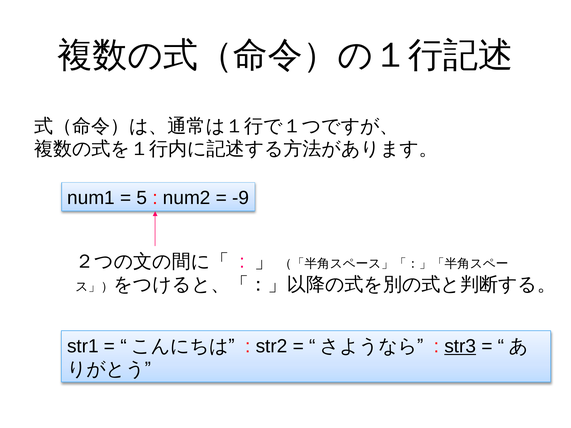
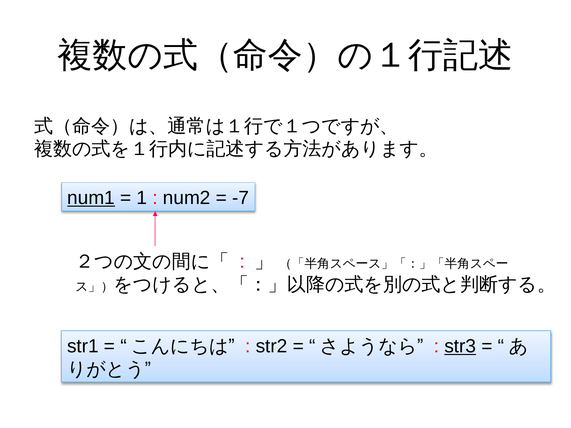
num1 underline: none -> present (91, 198)
5: 5 -> 1 (142, 198)
-9: -9 -> -7 (241, 198)
